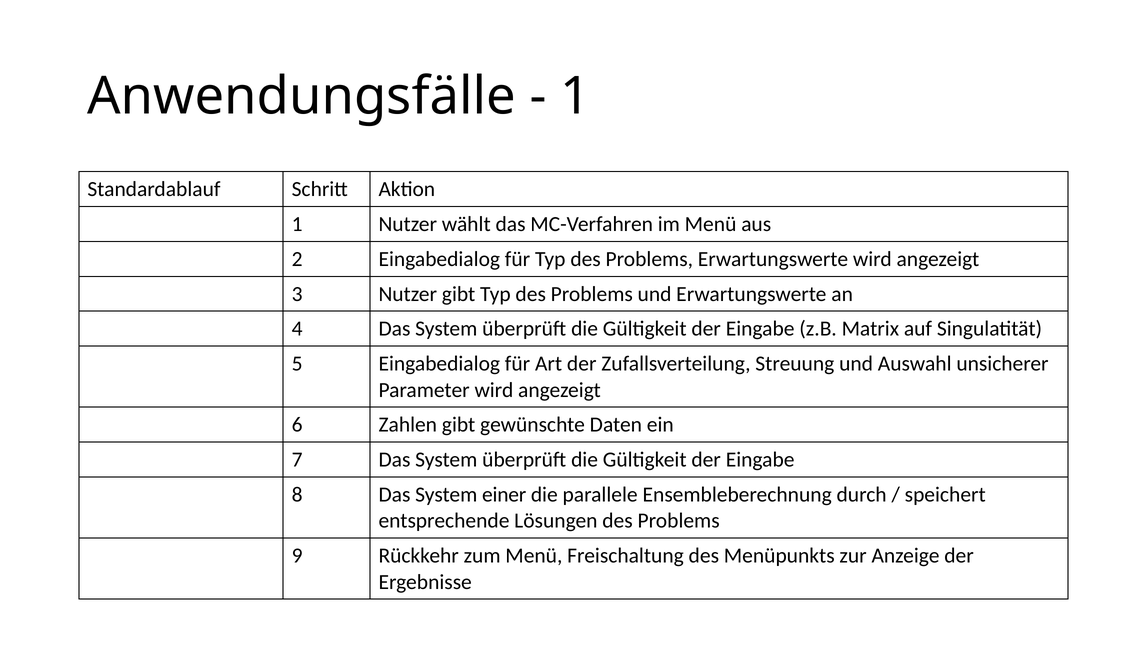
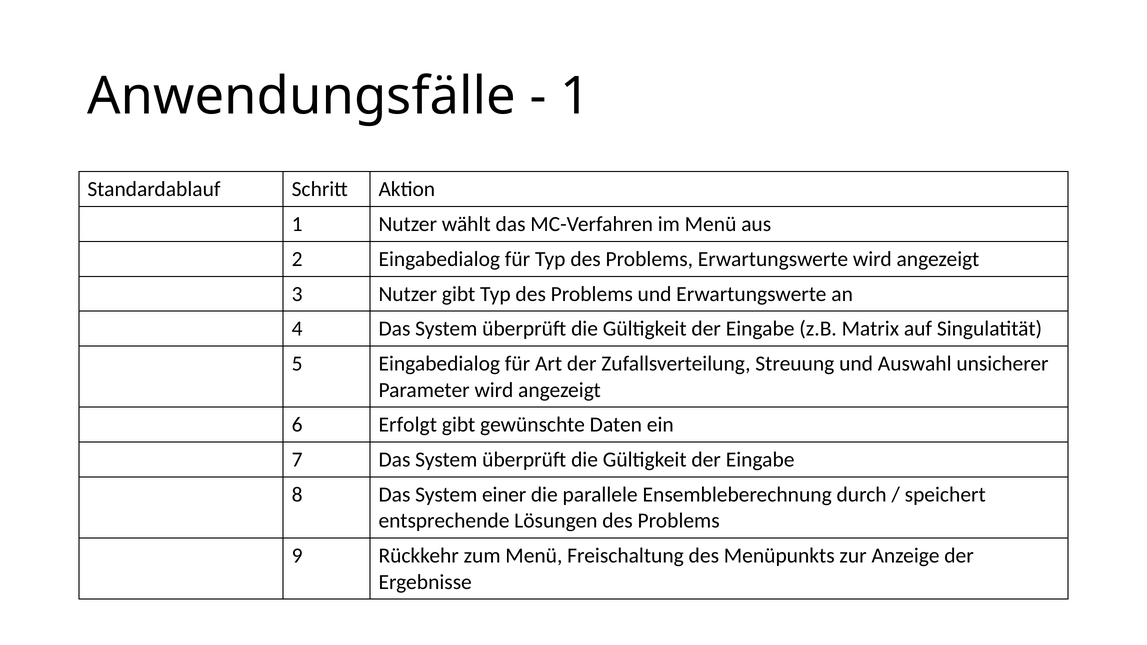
Zahlen: Zahlen -> Erfolgt (408, 425)
